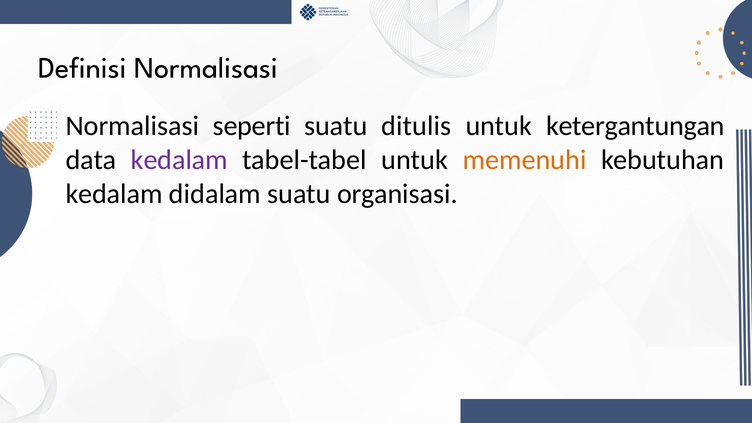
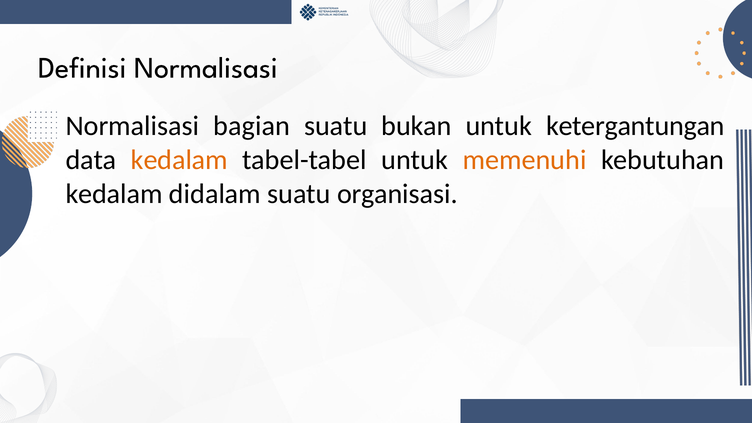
seperti: seperti -> bagian (252, 126)
ditulis: ditulis -> bukan (417, 126)
kedalam colour: purple -> orange (179, 160)
